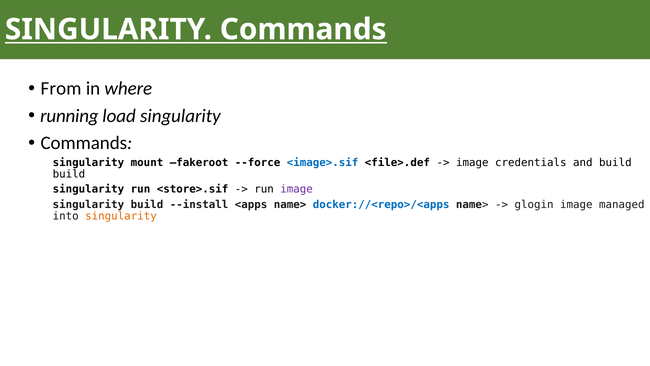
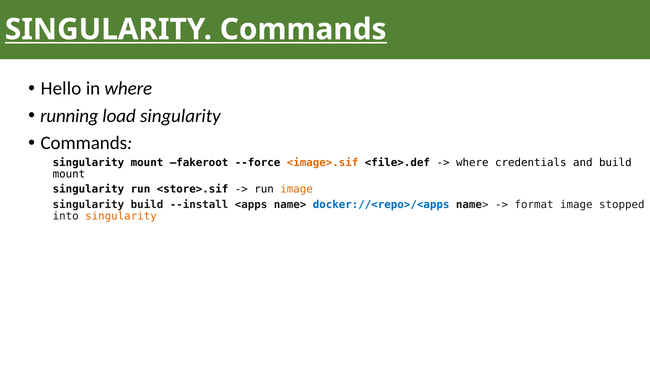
From: From -> Hello (61, 88)
<image>.sif colour: blue -> orange (323, 162)
image: image -> where (472, 162)
build: build -> mount (69, 174)
image colour: purple -> orange (297, 189)
glogin: glogin -> format (534, 204)
managed: managed -> stopped (622, 204)
